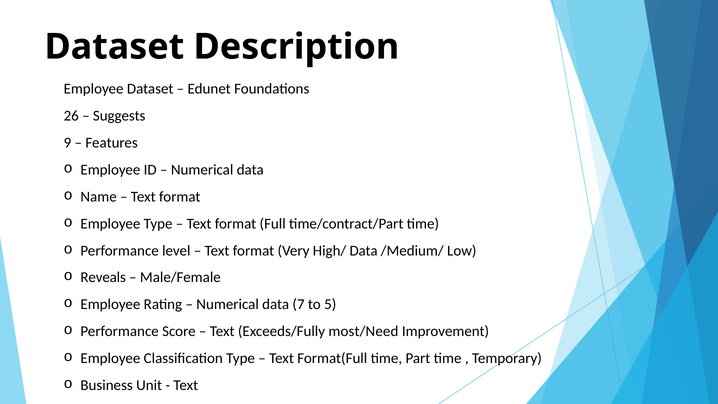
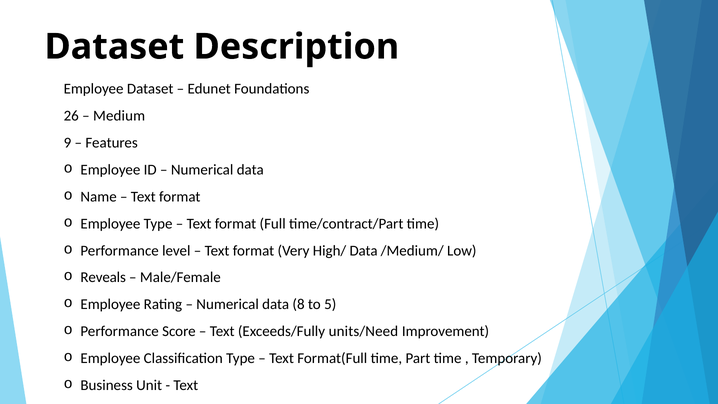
Suggests: Suggests -> Medium (119, 116)
7: 7 -> 8 (299, 304)
most/Need: most/Need -> units/Need (363, 331)
